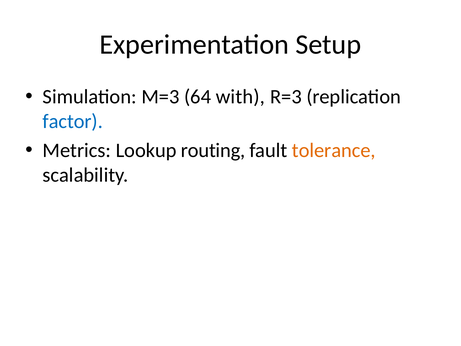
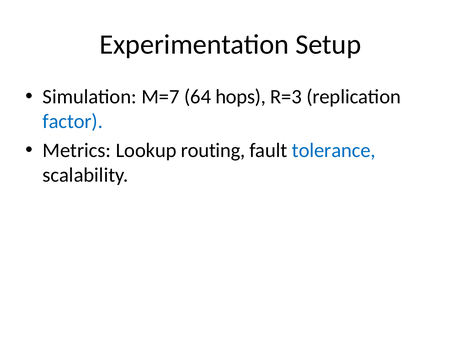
M=3: M=3 -> M=7 (160, 97)
with: with -> hops (241, 97)
tolerance colour: orange -> blue (334, 150)
